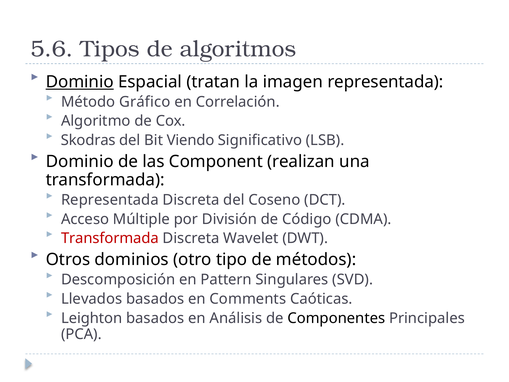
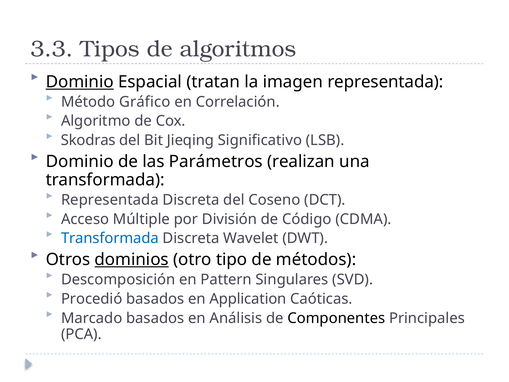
5.6: 5.6 -> 3.3 (52, 49)
Viendo: Viendo -> Jieqing (190, 140)
Component: Component -> Parámetros (216, 161)
Transformada colour: red -> blue (110, 238)
dominios underline: none -> present (132, 259)
Llevados: Llevados -> Procedió (92, 299)
Comments: Comments -> Application (248, 299)
Leighton: Leighton -> Marcado (92, 318)
